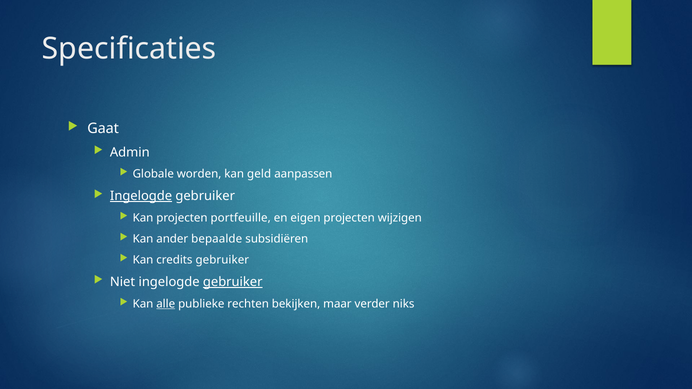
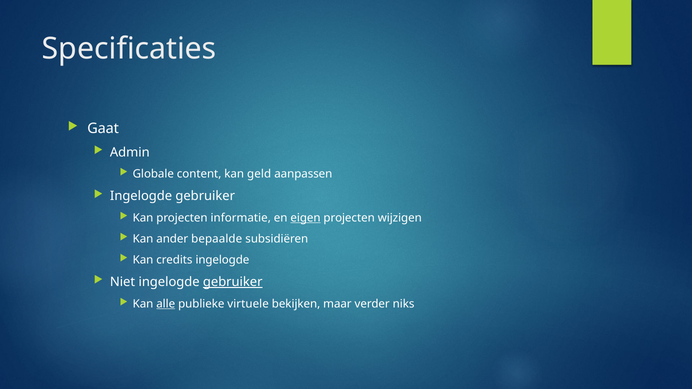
worden: worden -> content (199, 174)
Ingelogde underline: present -> none (141, 196)
portfeuille: portfeuille -> informatie (241, 218)
eigen underline: none -> present (306, 218)
credits gebruiker: gebruiker -> ingelogde (222, 260)
rechten: rechten -> virtuele (248, 304)
